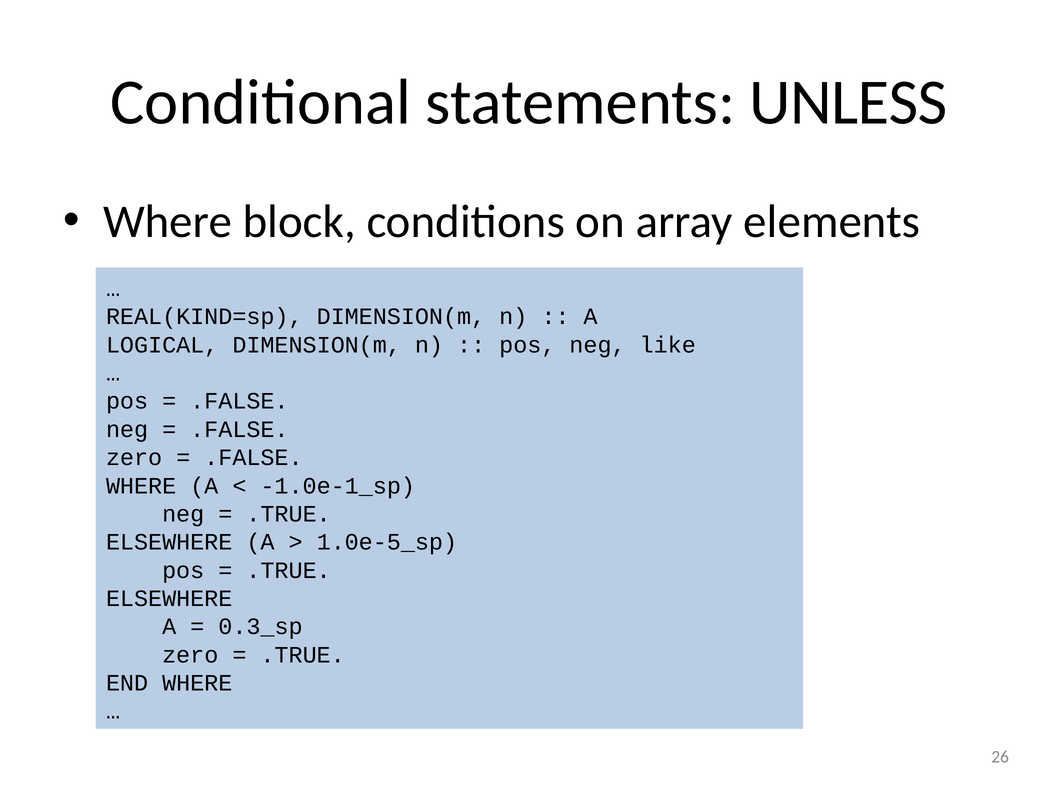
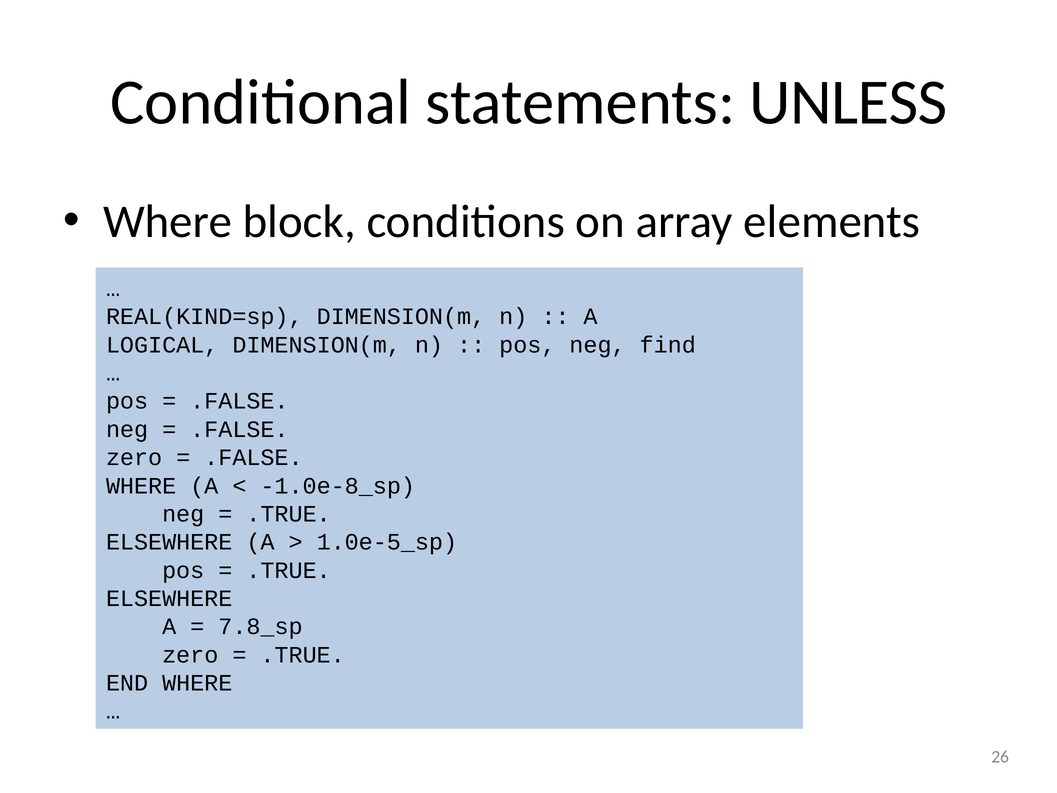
like: like -> find (668, 345)
-1.0e-1_sp: -1.0e-1_sp -> -1.0e-8_sp (338, 486)
0.3_sp: 0.3_sp -> 7.8_sp (261, 626)
